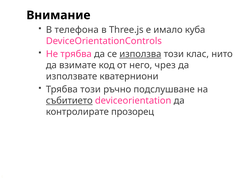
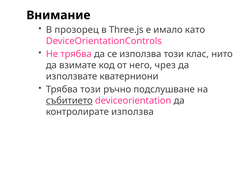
телефона: телефона -> прозорец (77, 30)
куба: куба -> като (195, 30)
използва underline: present -> none (140, 54)
контролирате прозорец: прозорец -> използва (132, 112)
